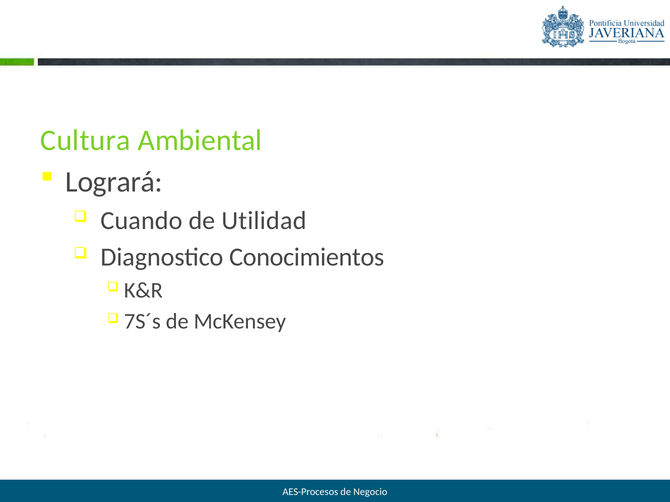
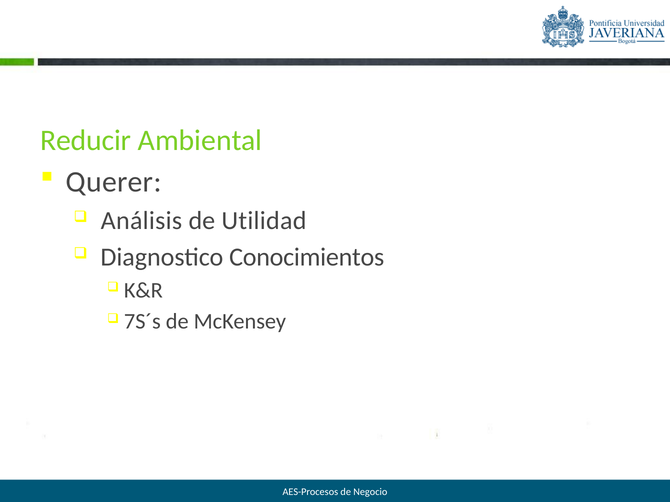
Cultura: Cultura -> Reducir (86, 141)
Logrará: Logrará -> Querer (114, 182)
Cuando: Cuando -> Análisis (141, 221)
